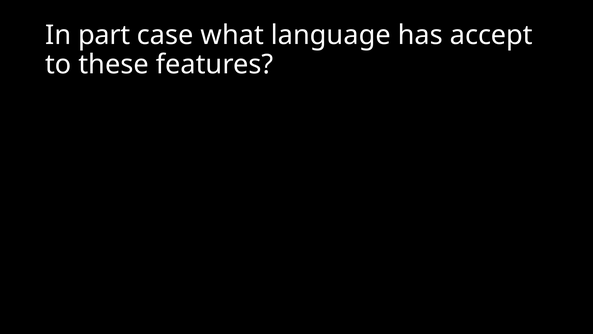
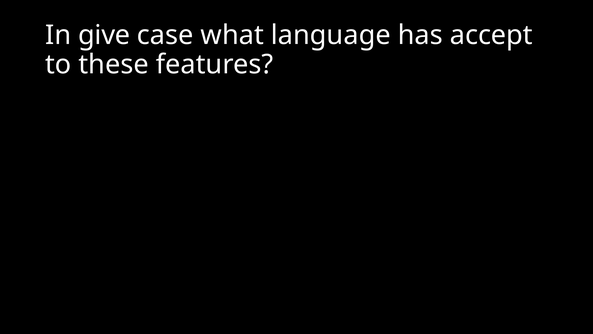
part: part -> give (104, 35)
